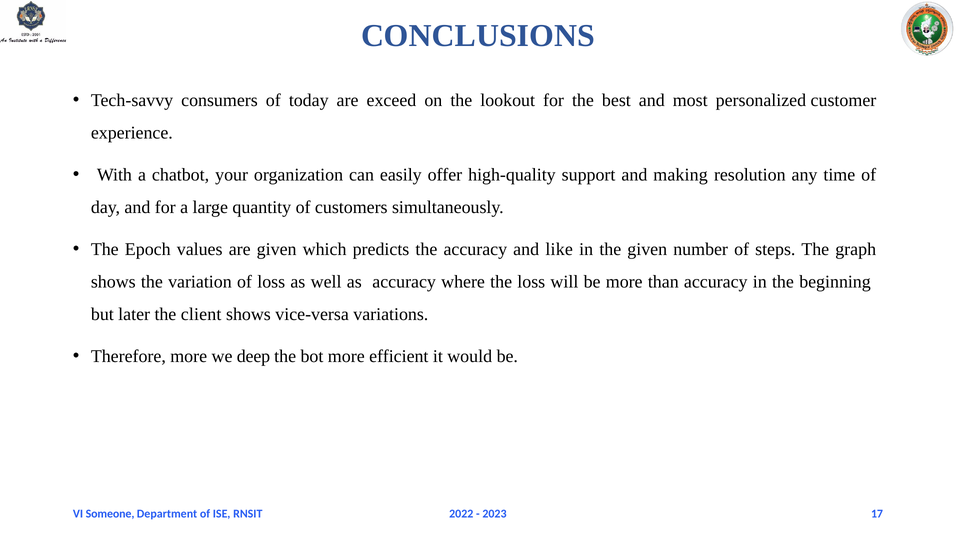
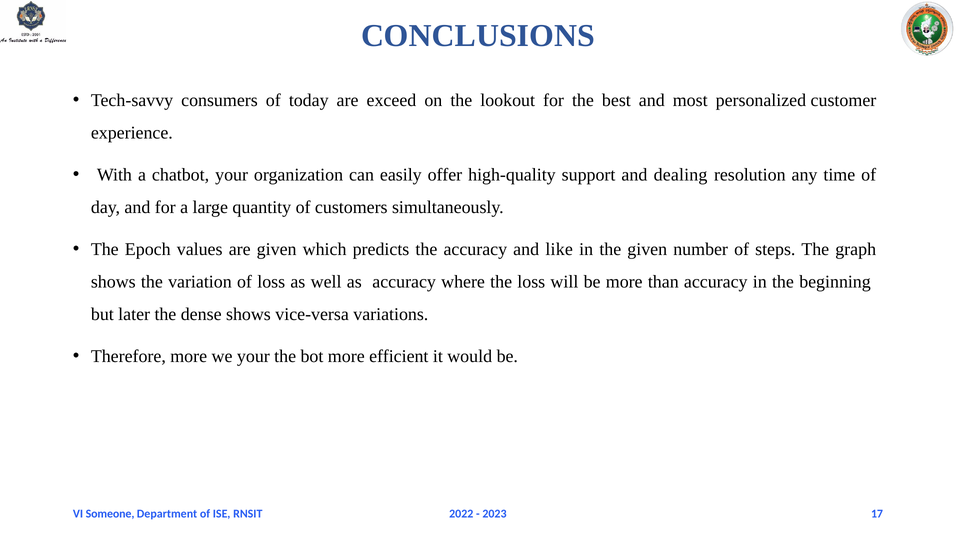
making: making -> dealing (681, 175)
client: client -> dense (201, 314)
we deep: deep -> your (253, 356)
